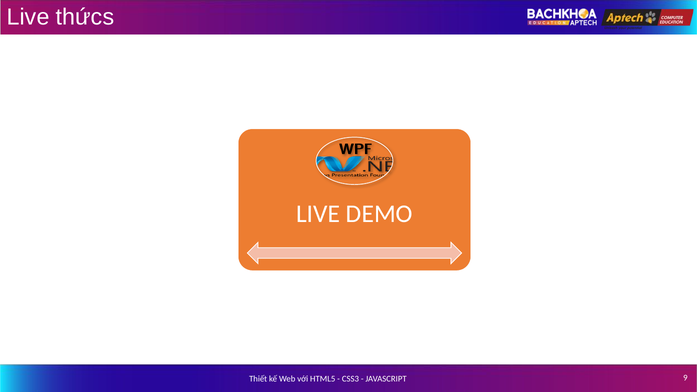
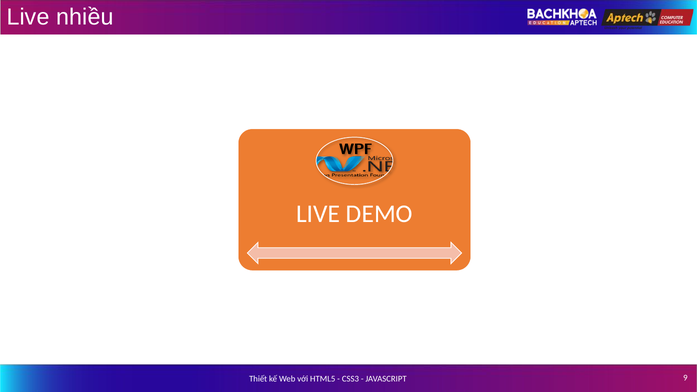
thứcs: thứcs -> nhiều (85, 17)
